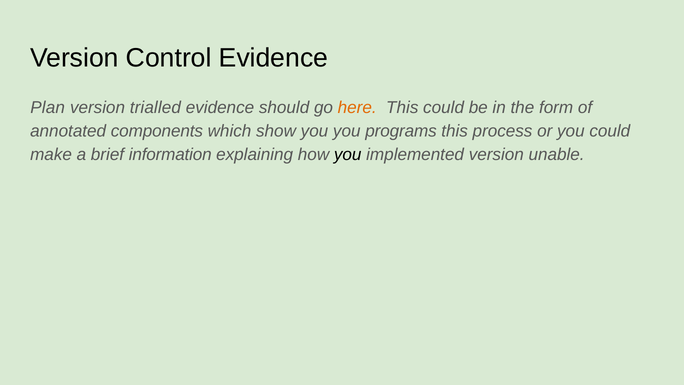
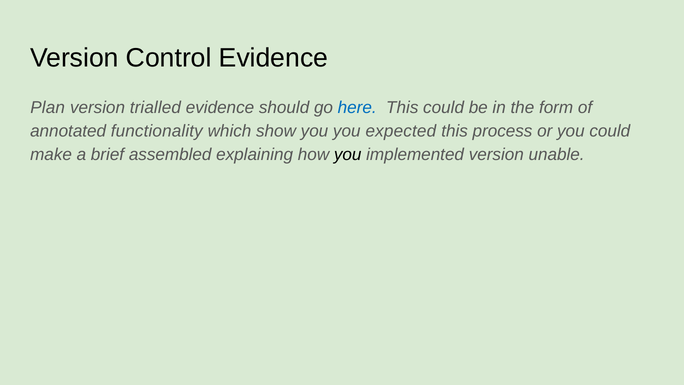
here colour: orange -> blue (357, 108)
components: components -> functionality (157, 131)
programs: programs -> expected (401, 131)
information: information -> assembled (170, 155)
